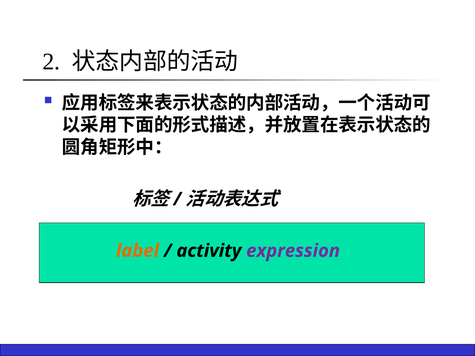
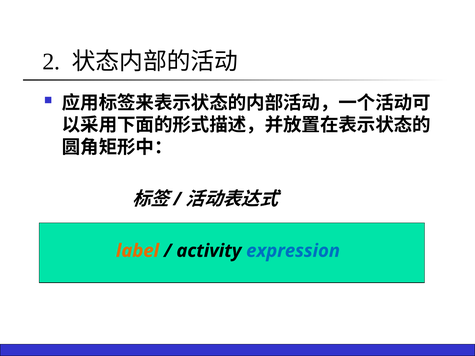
expression colour: purple -> blue (293, 251)
